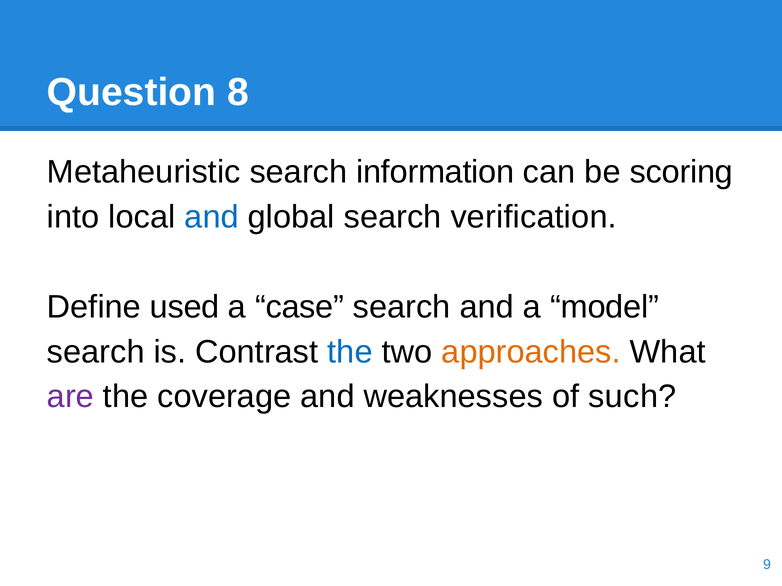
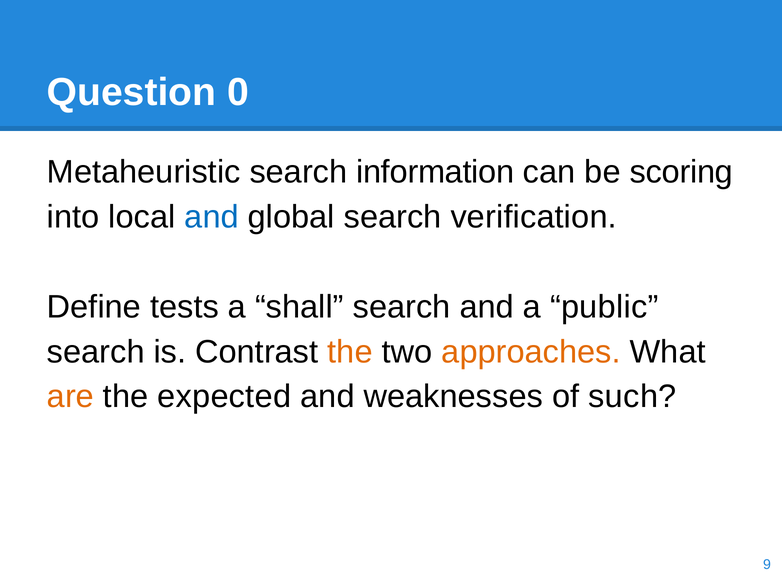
8: 8 -> 0 (238, 93)
used: used -> tests (184, 307)
case: case -> shall (299, 307)
model: model -> public (604, 307)
the colour: blue -> orange (350, 352)
are colour: purple -> orange (70, 397)
coverage: coverage -> expected (224, 397)
